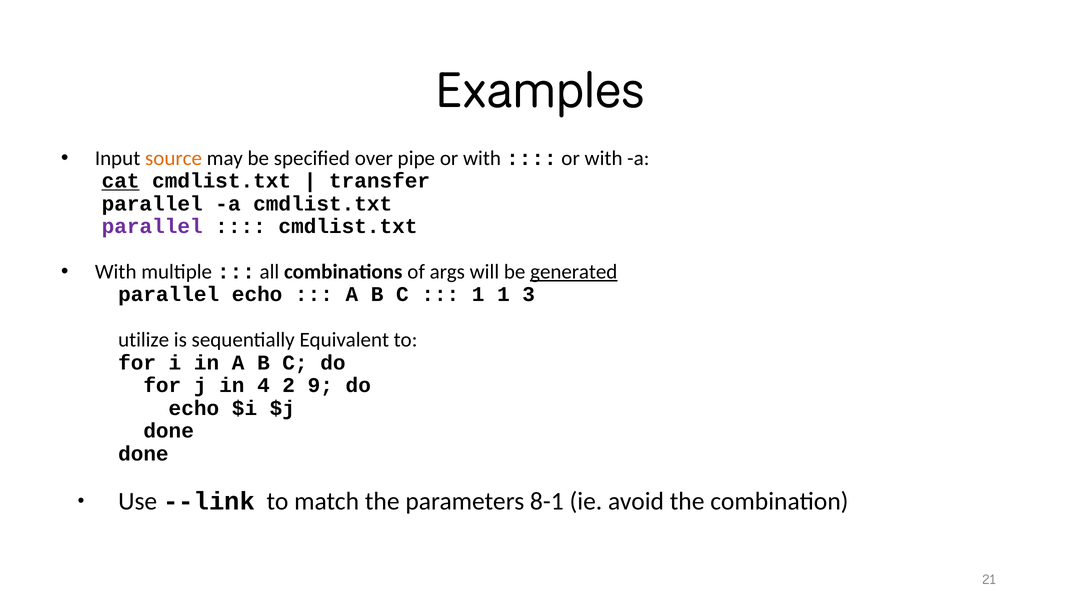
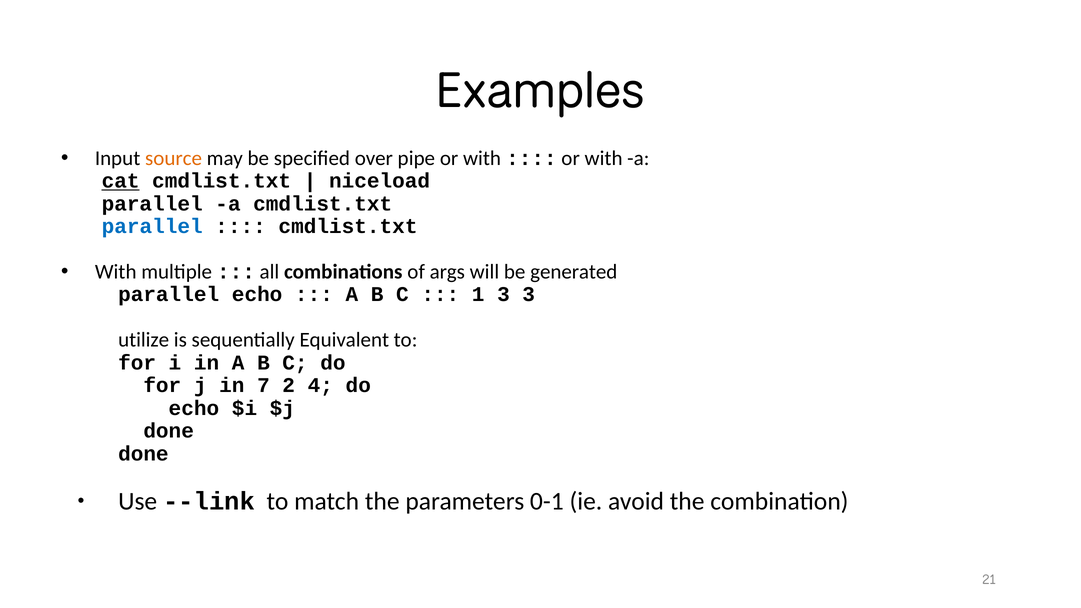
transfer: transfer -> niceload (380, 181)
parallel colour: purple -> blue (152, 226)
generated underline: present -> none (574, 272)
1 1: 1 -> 3 (503, 295)
4: 4 -> 7 (263, 385)
9: 9 -> 4 (320, 385)
8-1: 8-1 -> 0-1 (547, 501)
